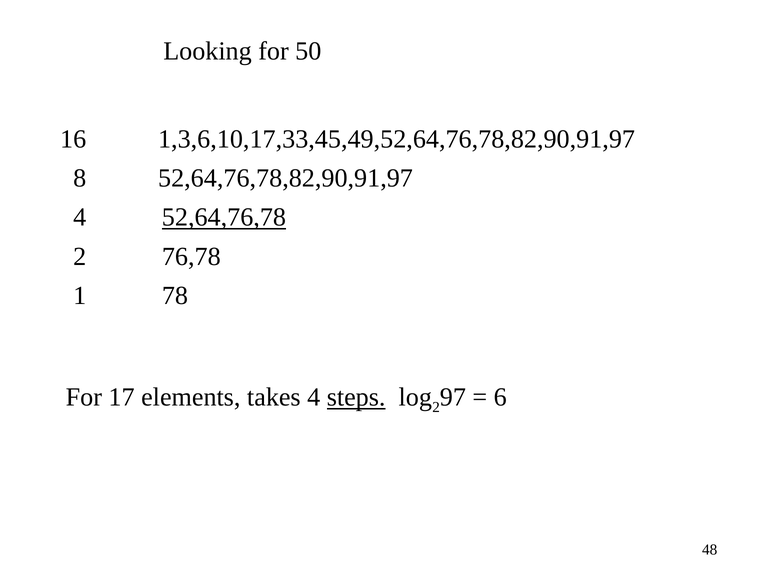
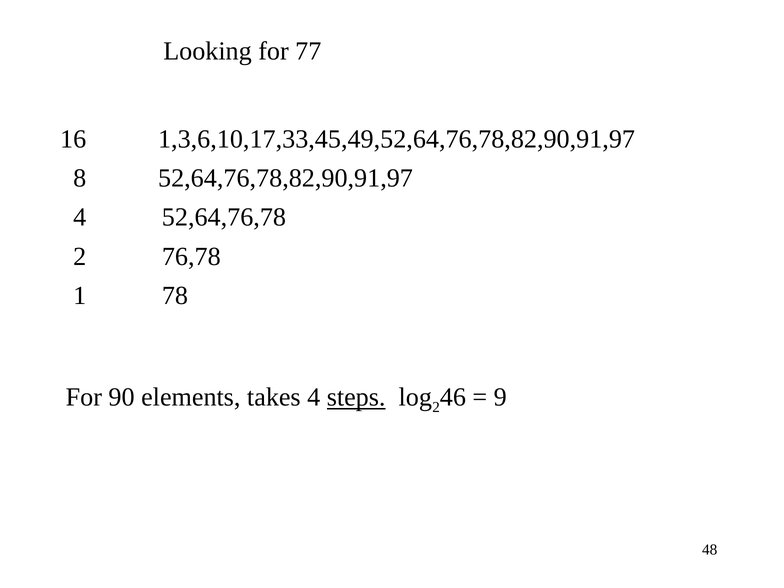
50: 50 -> 77 (308, 51)
52,64,76,78 underline: present -> none (224, 217)
17: 17 -> 90 (122, 397)
97: 97 -> 46 (453, 397)
6: 6 -> 9 (500, 397)
